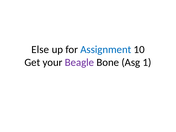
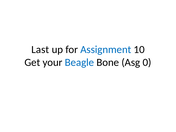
Else: Else -> Last (40, 49)
Beagle colour: purple -> blue (79, 62)
1: 1 -> 0 (147, 62)
